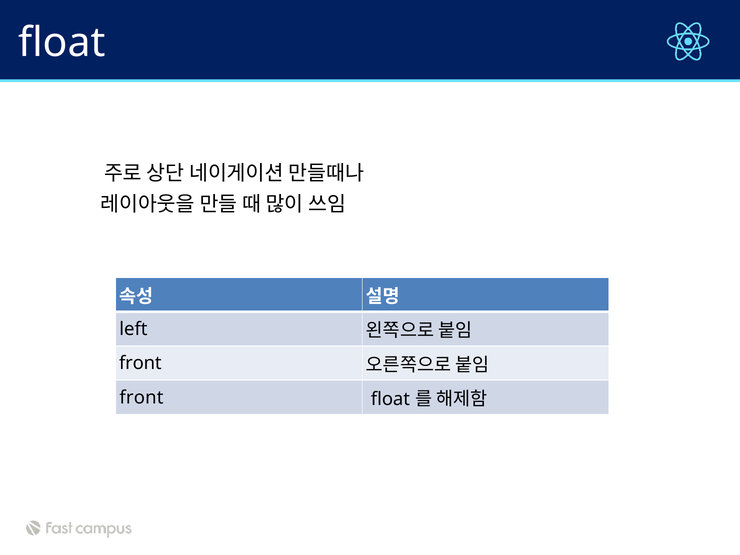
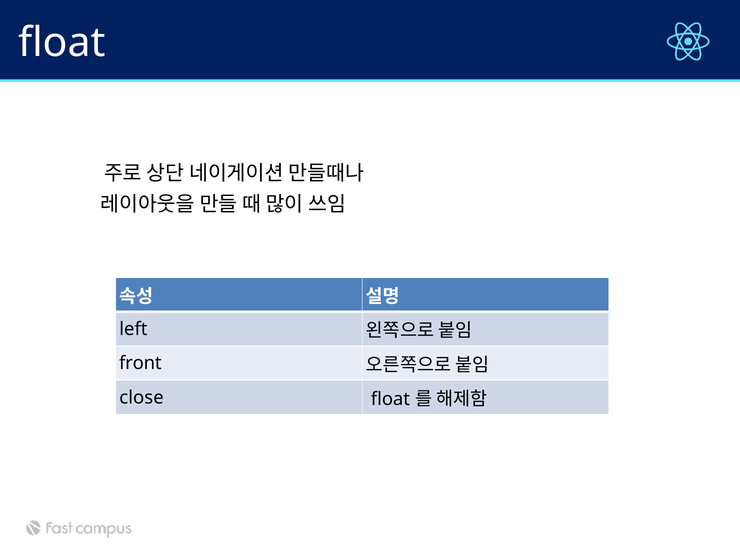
front: front -> close (142, 397)
